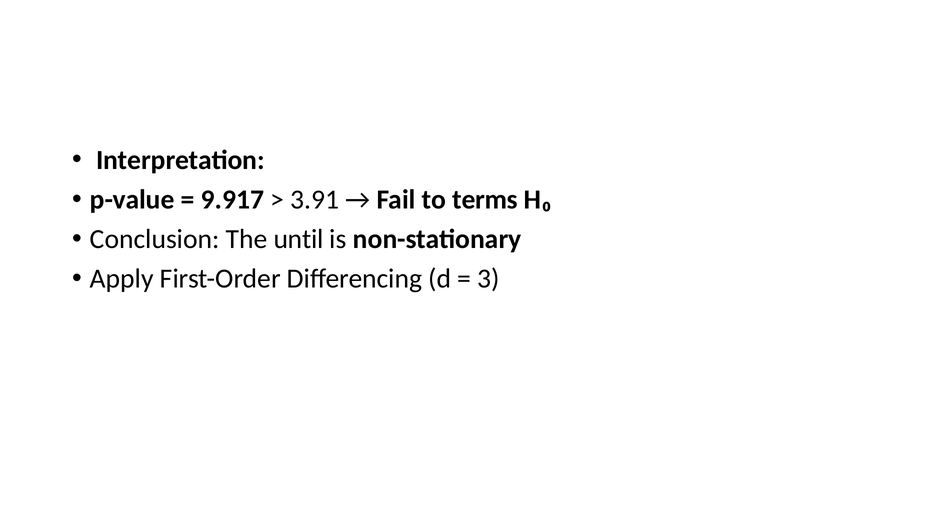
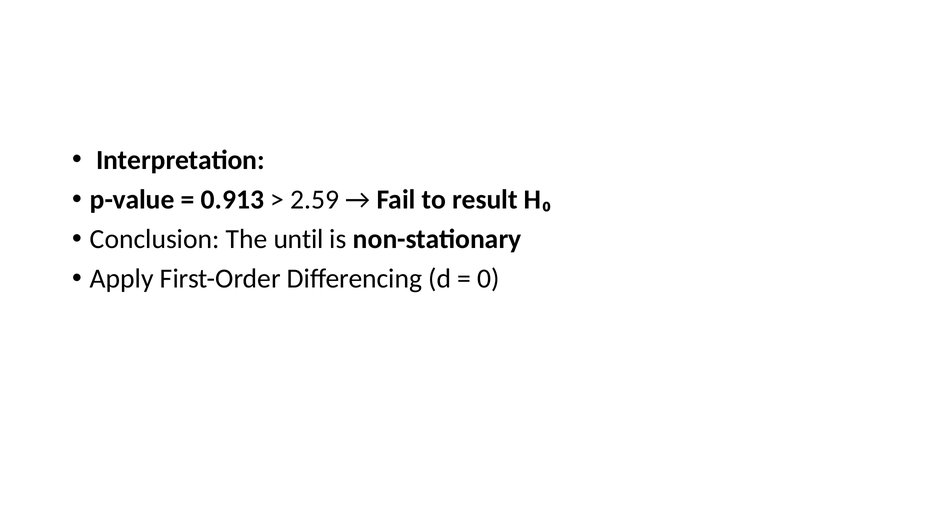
9.917: 9.917 -> 0.913 (232, 200)
3.91: 3.91 -> 2.59 (315, 200)
terms: terms -> result (485, 200)
3: 3 -> 0 (489, 279)
